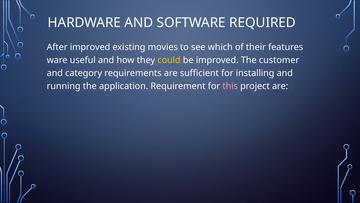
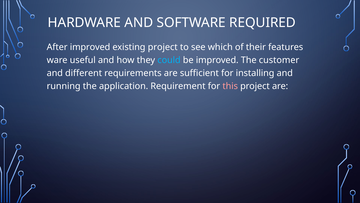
existing movies: movies -> project (163, 47)
could colour: yellow -> light blue (169, 60)
category: category -> different (84, 73)
